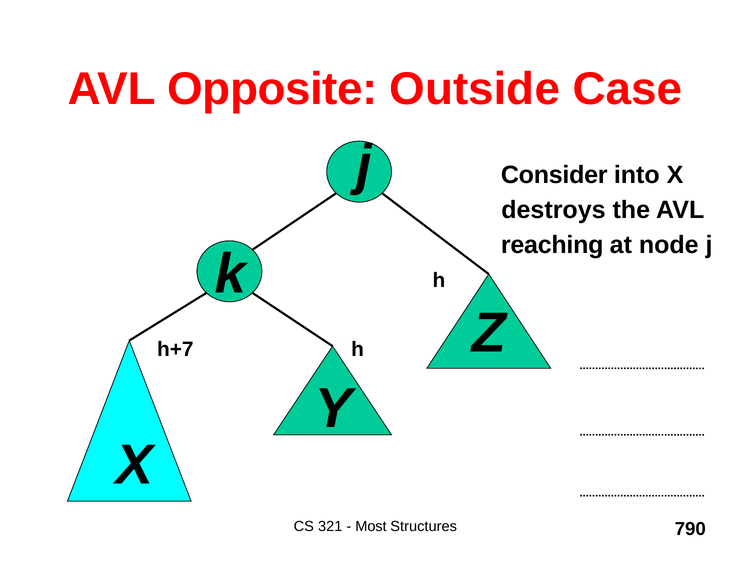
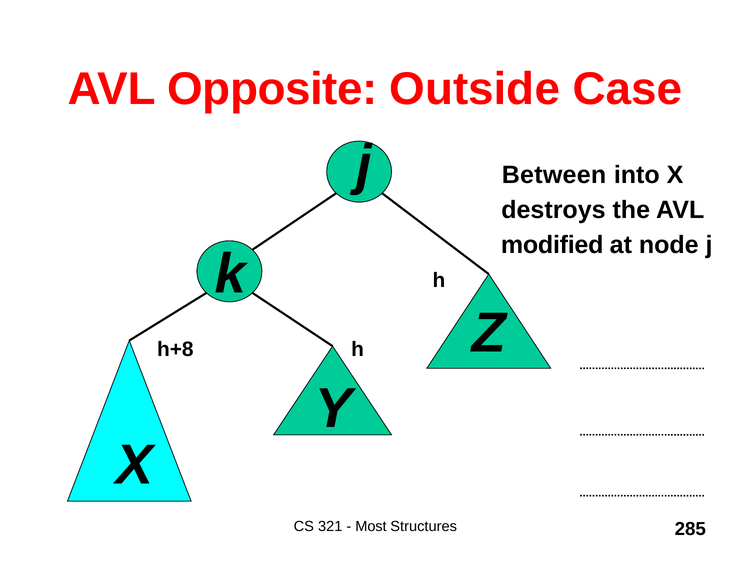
Consider: Consider -> Between (554, 175)
reaching: reaching -> modified (552, 245)
h+7: h+7 -> h+8 (175, 350)
790: 790 -> 285 (690, 530)
